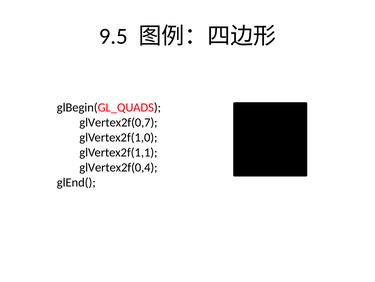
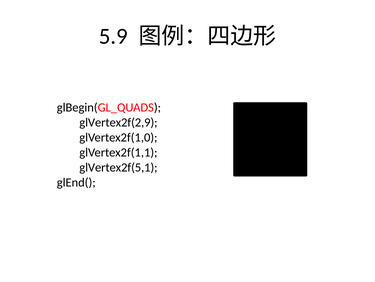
9.5: 9.5 -> 5.9 (113, 36)
glVertex2f(0,7: glVertex2f(0,7 -> glVertex2f(2,9 (118, 122)
glVertex2f(0,4: glVertex2f(0,4 -> glVertex2f(5,1 (118, 167)
